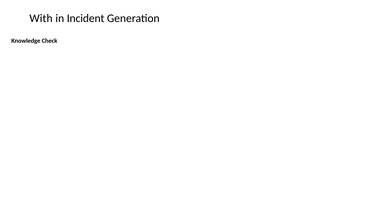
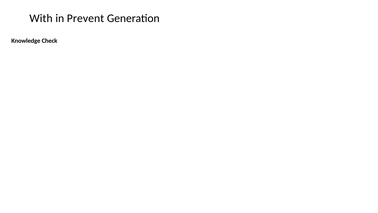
Incident: Incident -> Prevent (85, 18)
